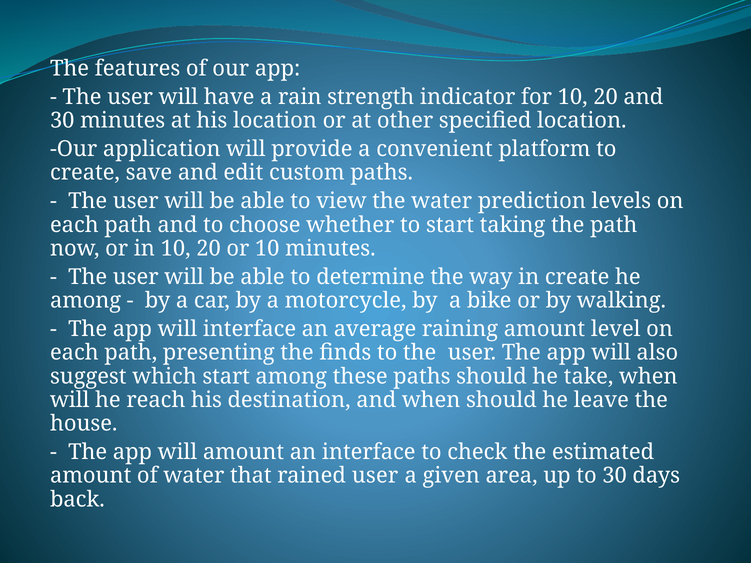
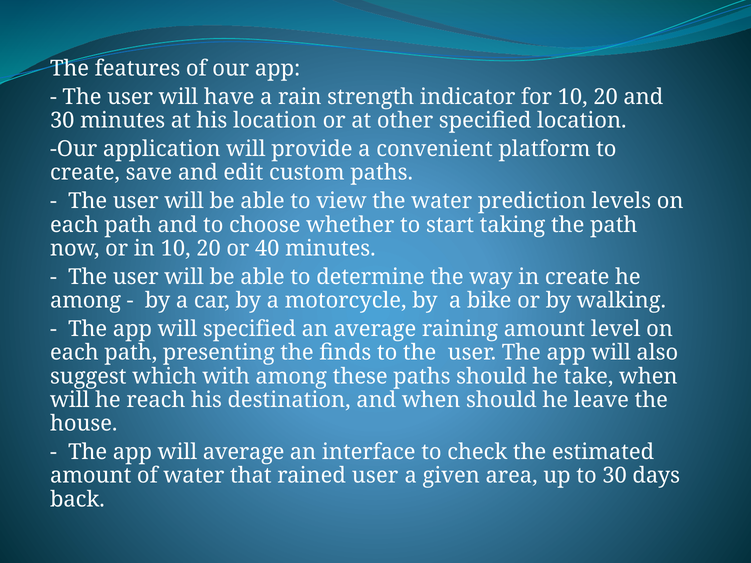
or 10: 10 -> 40 (267, 249)
will interface: interface -> specified (249, 329)
which start: start -> with (226, 377)
will amount: amount -> average (244, 452)
